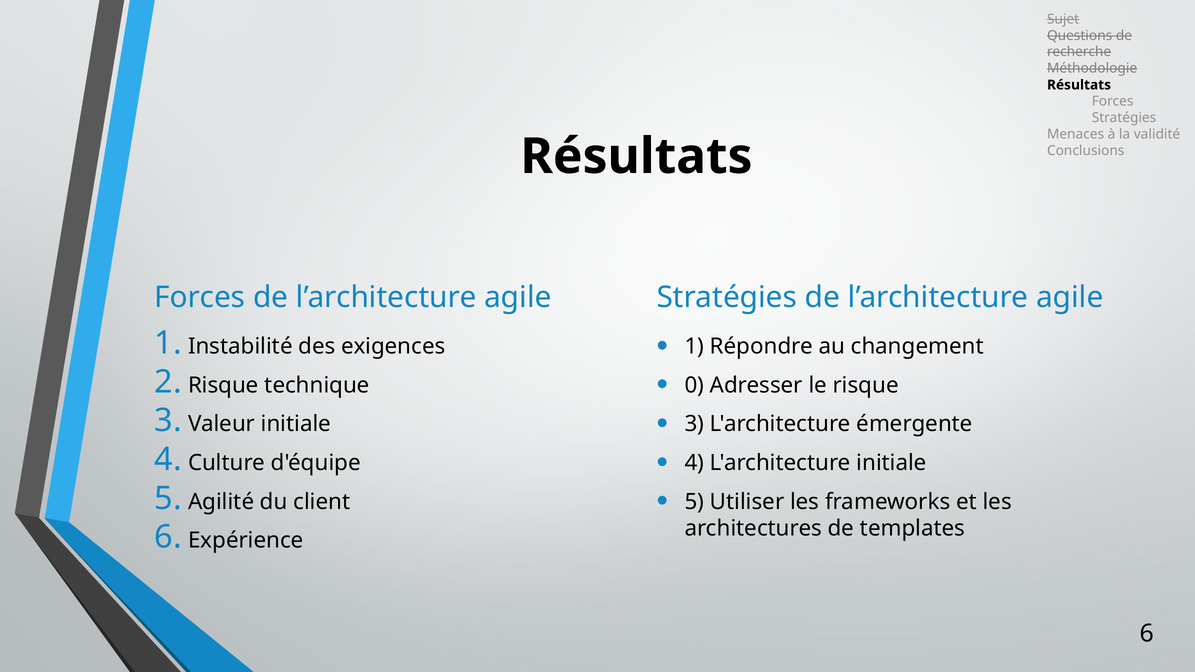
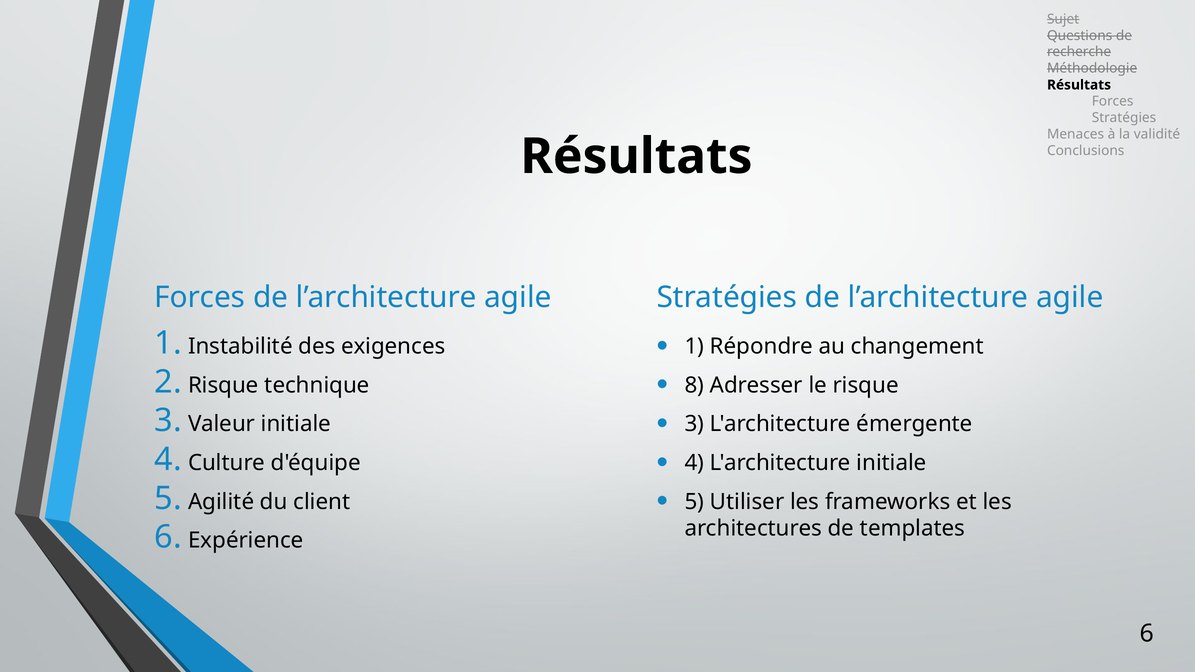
0: 0 -> 8 (694, 385)
